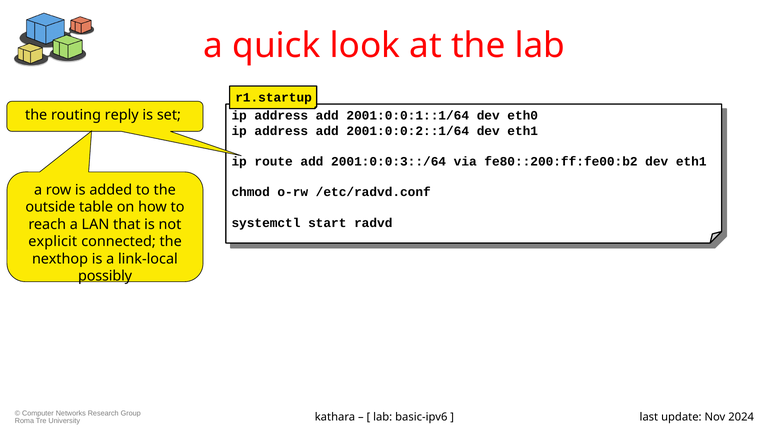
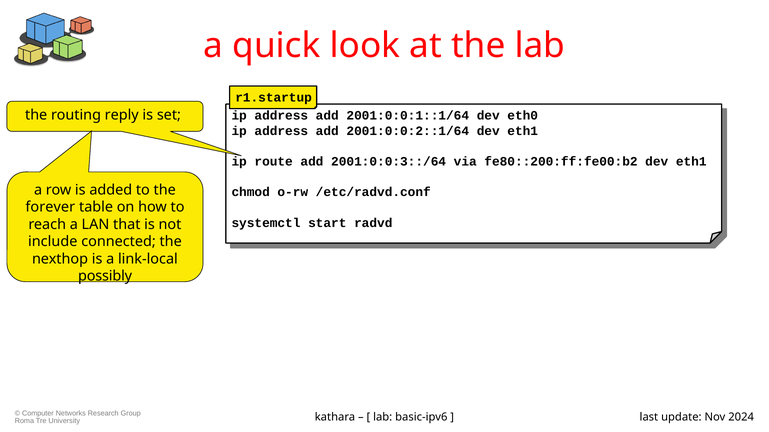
outside: outside -> forever (50, 207)
explicit: explicit -> include (53, 242)
